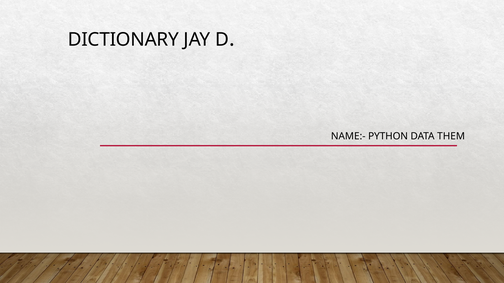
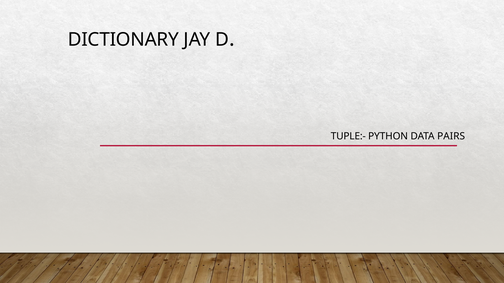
NAME:-: NAME:- -> TUPLE:- (348, 136)
THEM: THEM -> PAIRS (451, 136)
